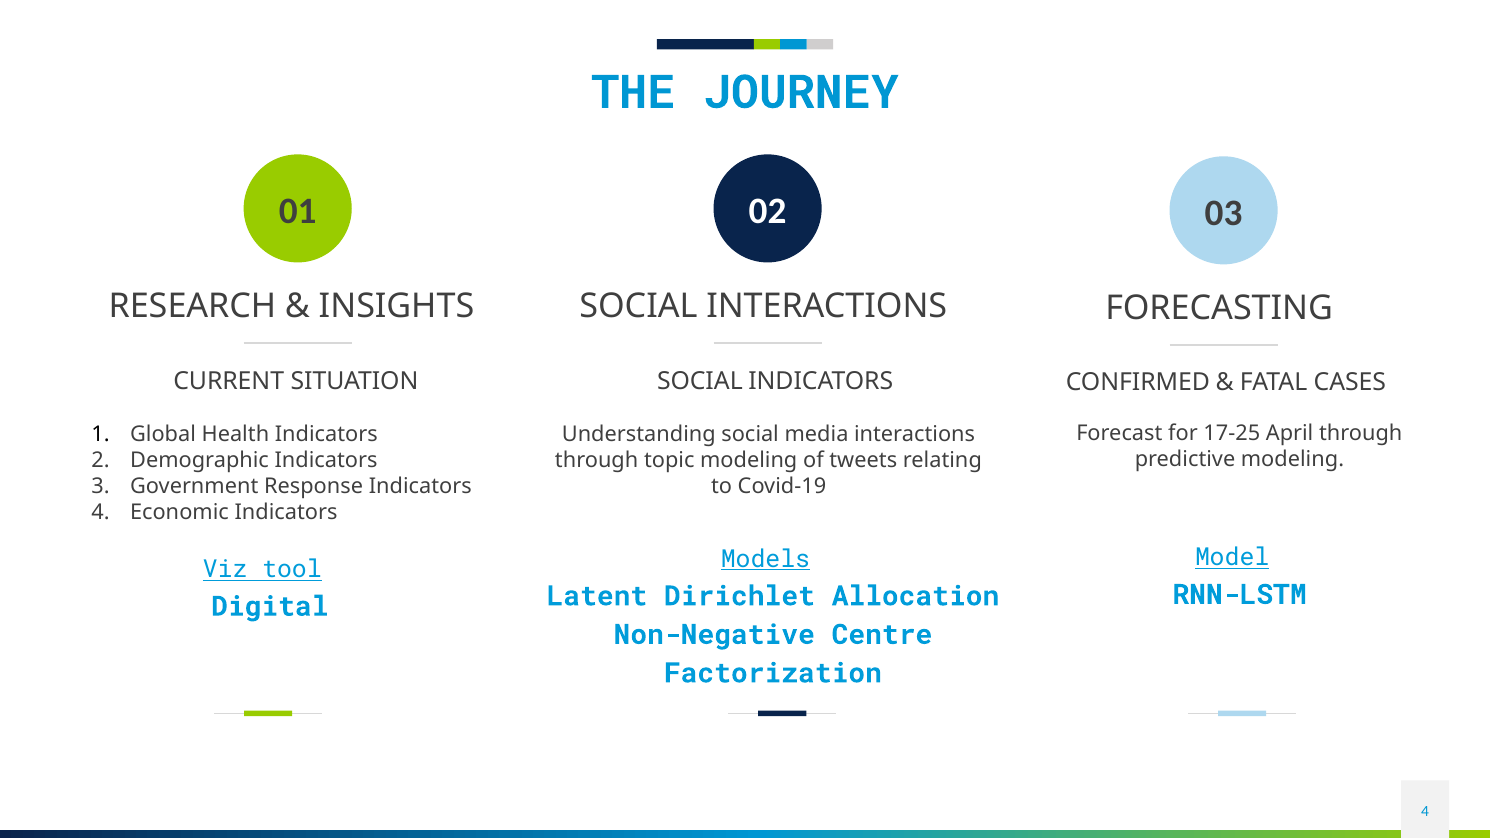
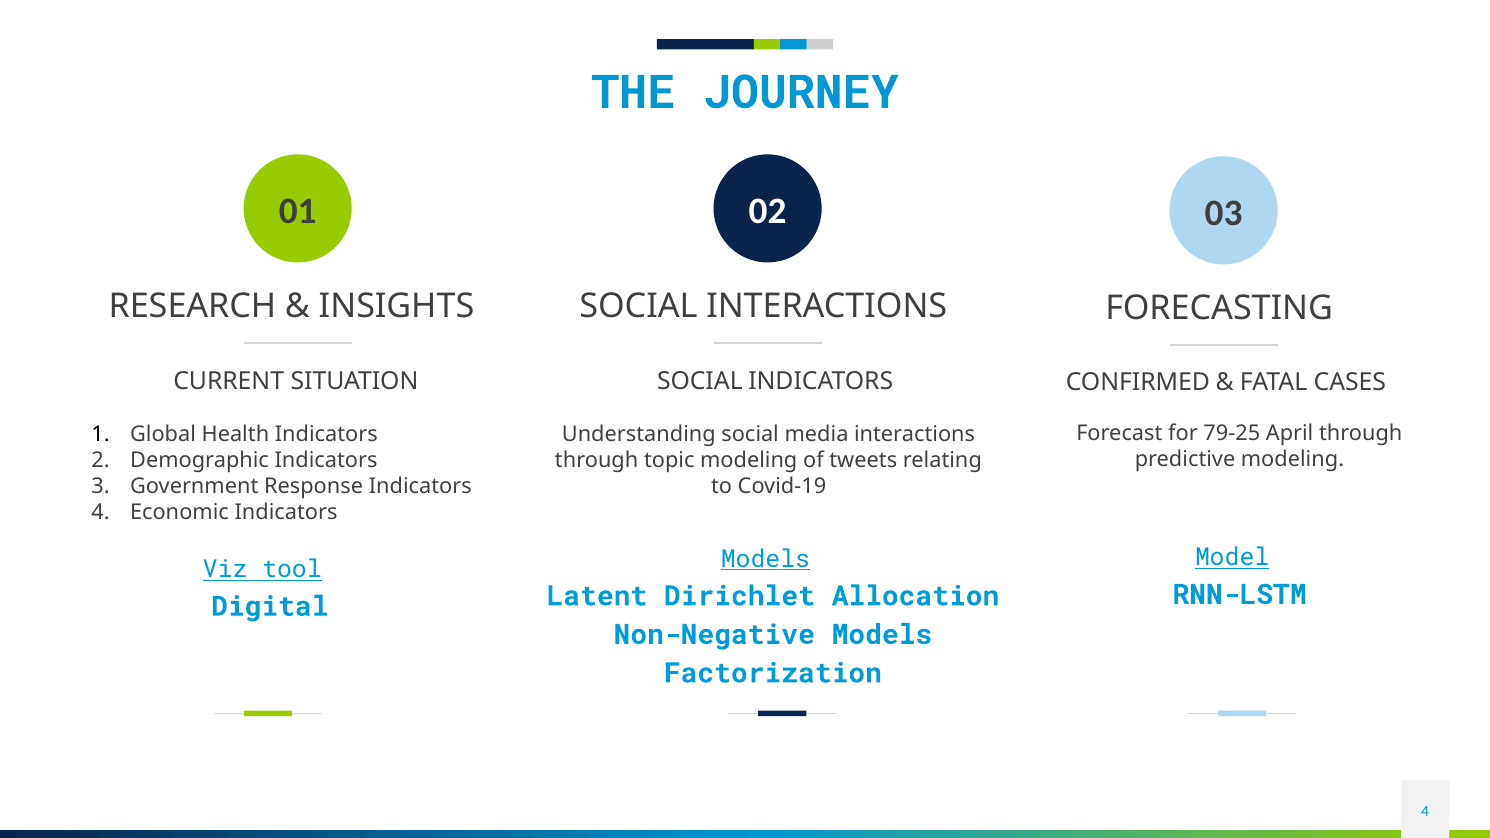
17-25: 17-25 -> 79-25 (1232, 434)
Non-Negative Centre: Centre -> Models (882, 635)
